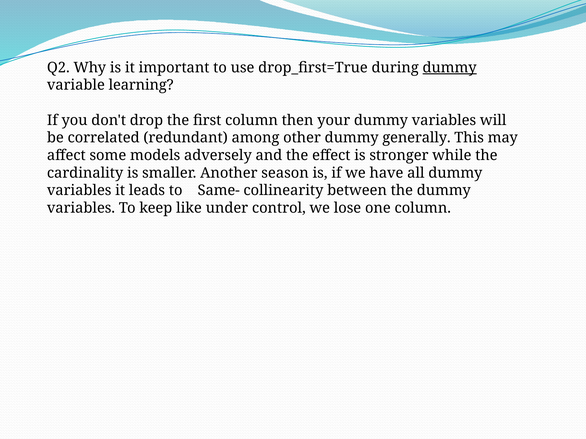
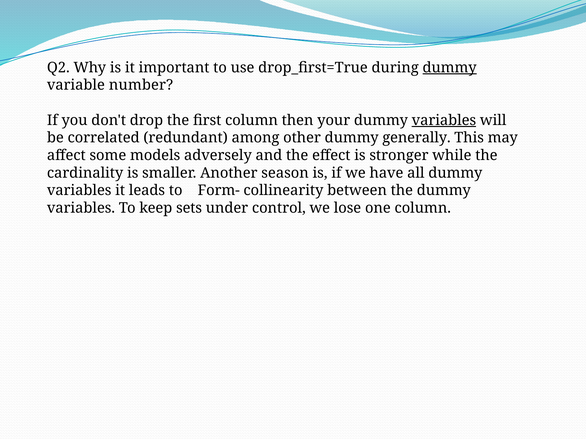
learning: learning -> number (141, 85)
variables underline: none -> present (444, 120)
Same-: Same- -> Form- (219, 191)
like: like -> sets (189, 208)
